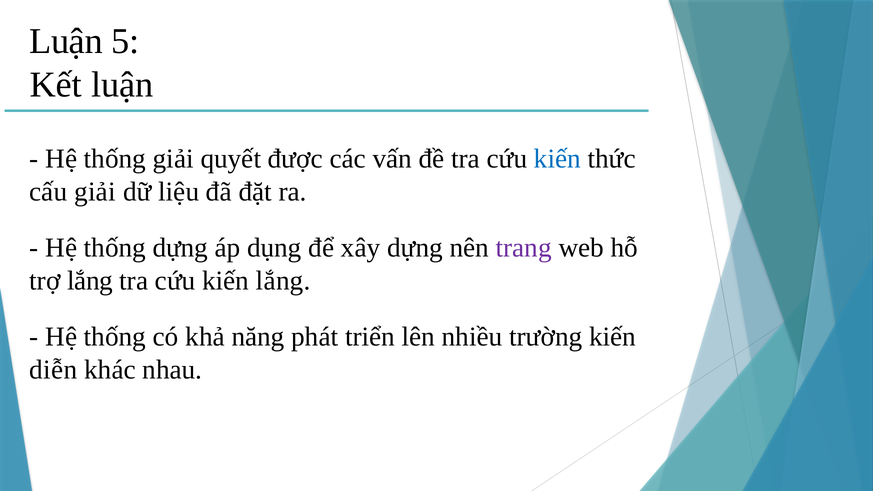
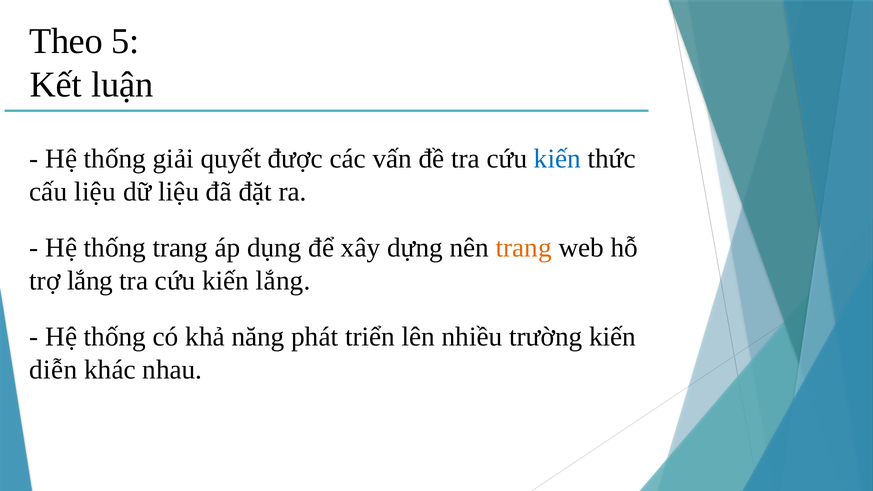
Luận: Luận -> Theo (66, 41)
cấu giải: giải -> liệu (95, 192)
thống dựng: dựng -> trang (180, 248)
trang colour: purple -> orange (524, 248)
